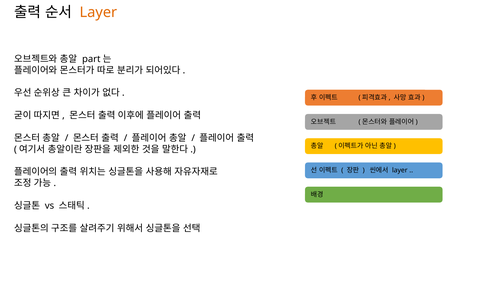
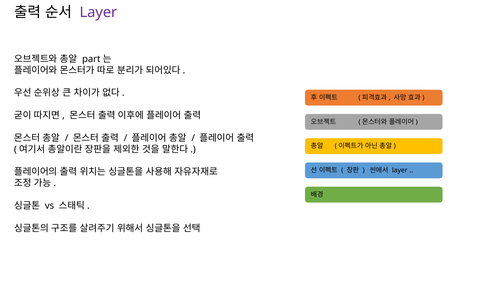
Layer colour: orange -> purple (98, 12)
